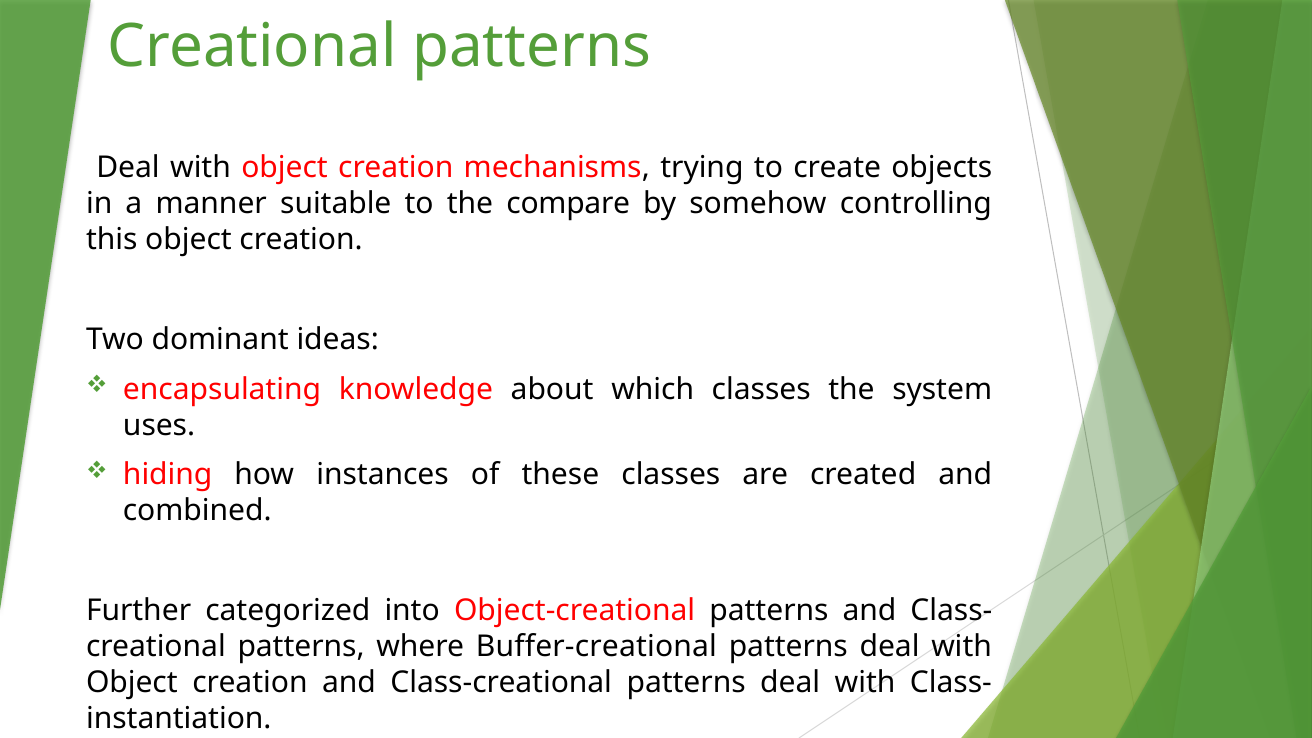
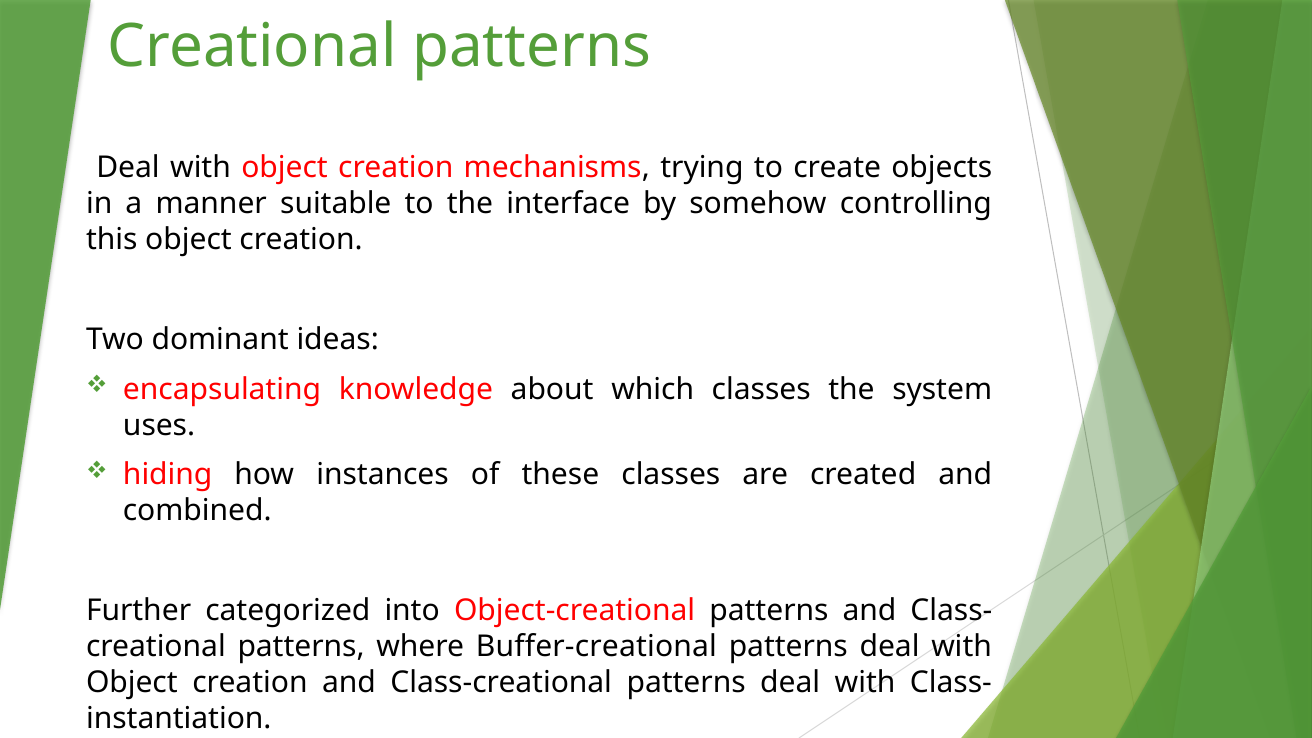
compare: compare -> interface (568, 204)
